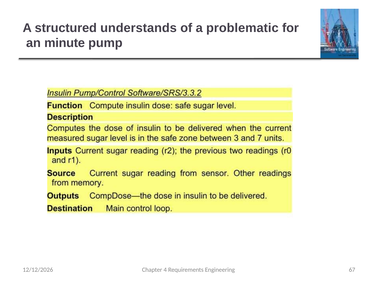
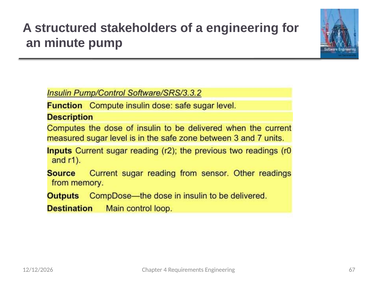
understands: understands -> stakeholders (139, 28)
a problematic: problematic -> engineering (242, 28)
